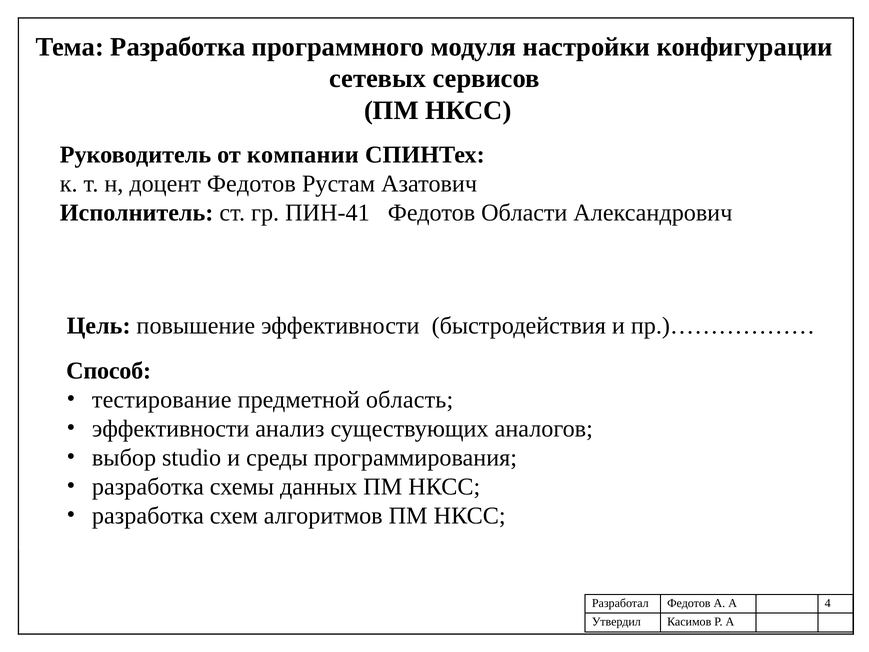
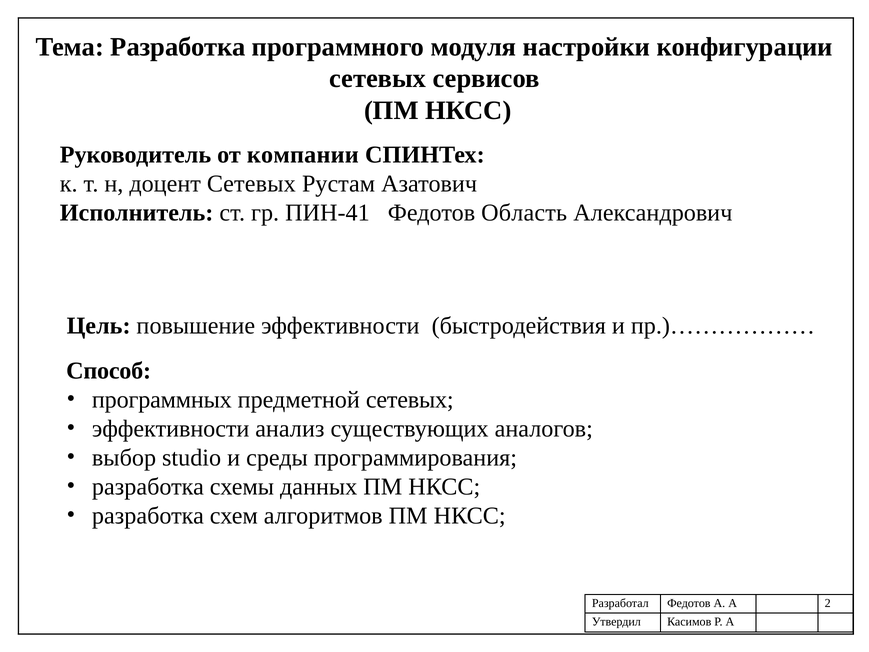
доцент Федотов: Федотов -> Сетевых (251, 184)
Области: Области -> Область (524, 213)
тестирование: тестирование -> программных (162, 400)
предметной область: область -> сетевых (410, 400)
4: 4 -> 2 (828, 603)
